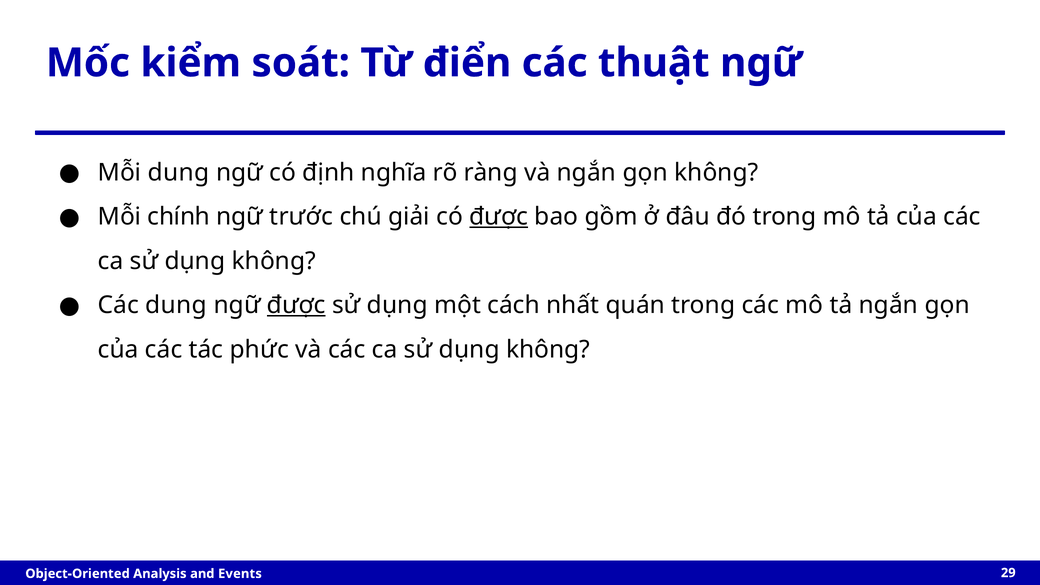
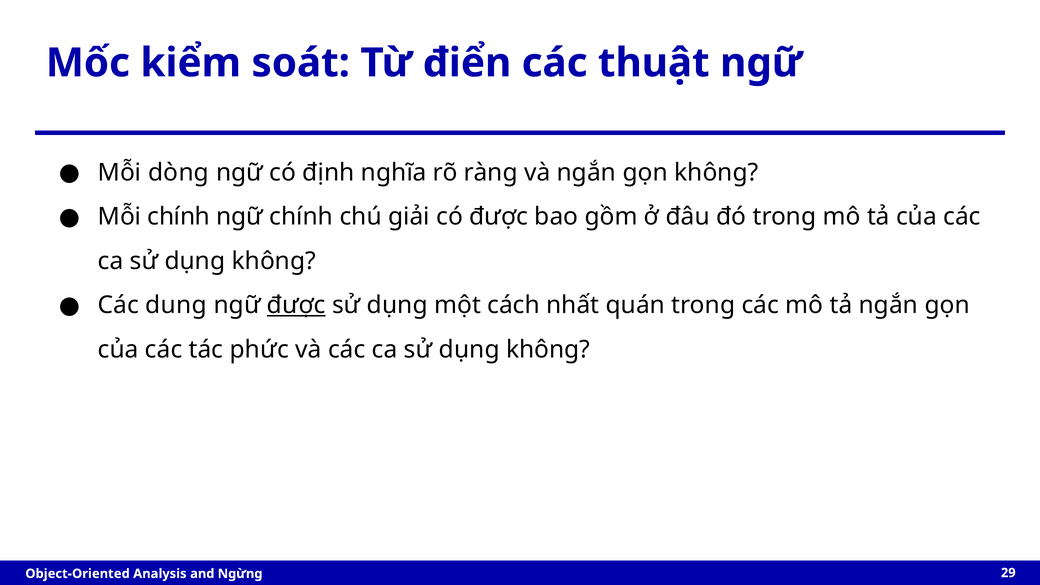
Mỗi dung: dung -> dòng (179, 173)
ngữ trước: trước -> chính (301, 217)
được underline: present -> none (499, 217)
Events: Events -> Ngừng (240, 574)
